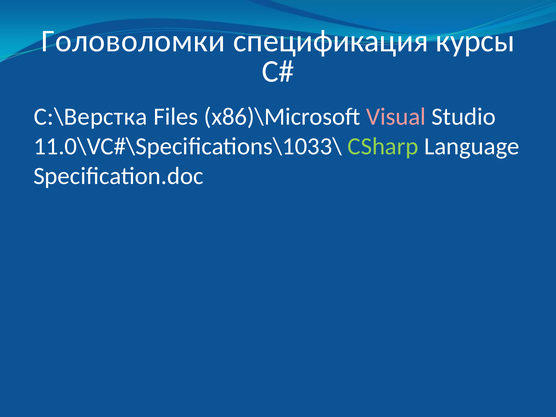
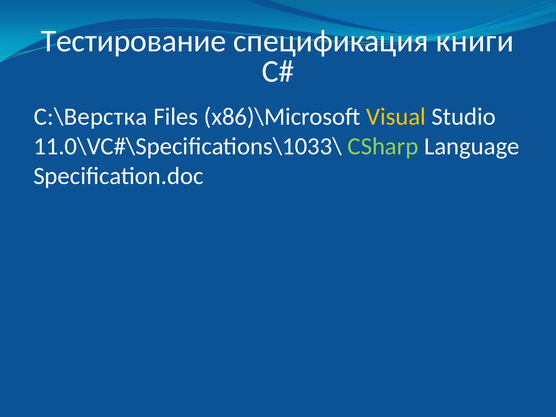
Головоломки: Головоломки -> Тестирование (134, 41)
курсы: курсы -> книги (475, 41)
Visual colour: pink -> yellow (396, 117)
